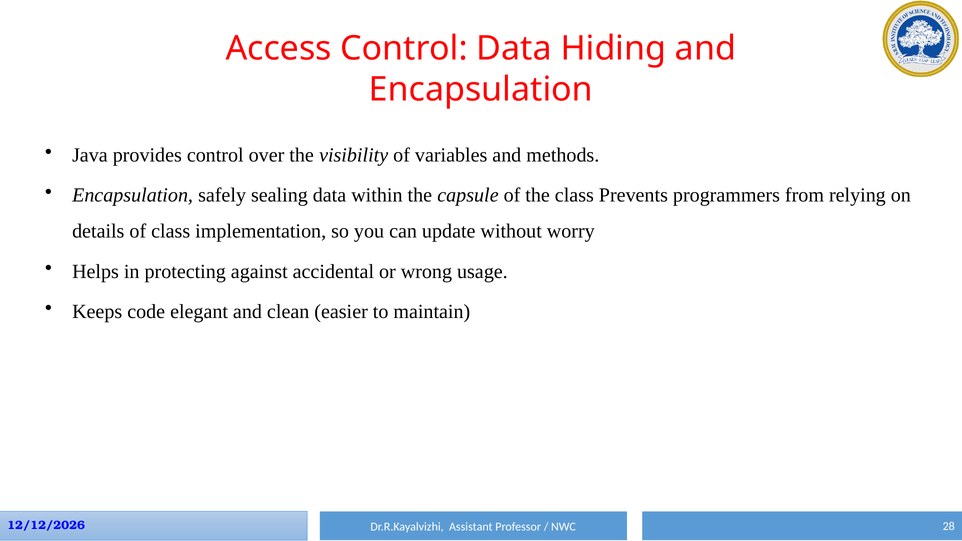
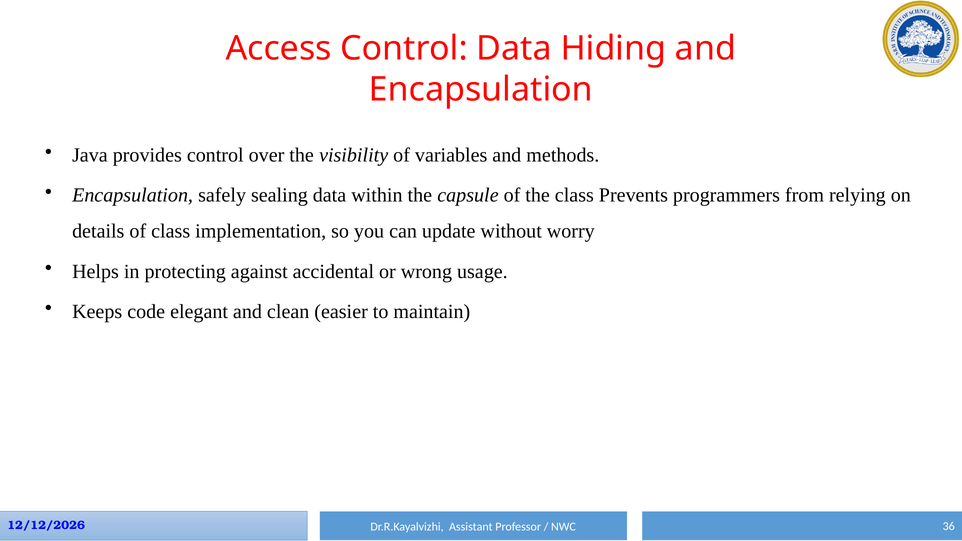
28: 28 -> 36 (949, 527)
